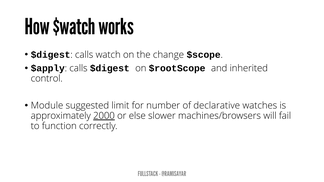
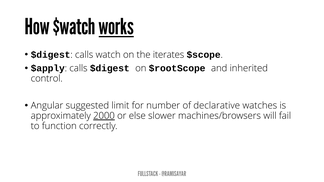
works underline: none -> present (116, 27)
change: change -> iterates (169, 55)
Module: Module -> Angular (47, 106)
